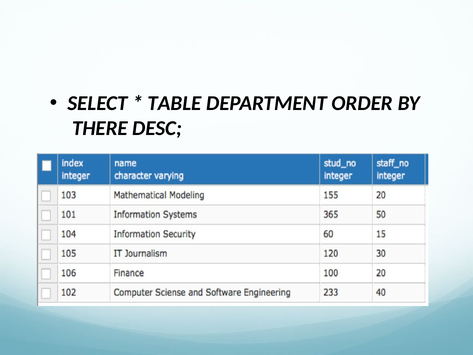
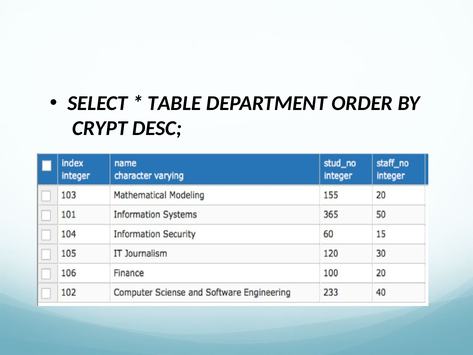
THERE: THERE -> CRYPT (100, 128)
